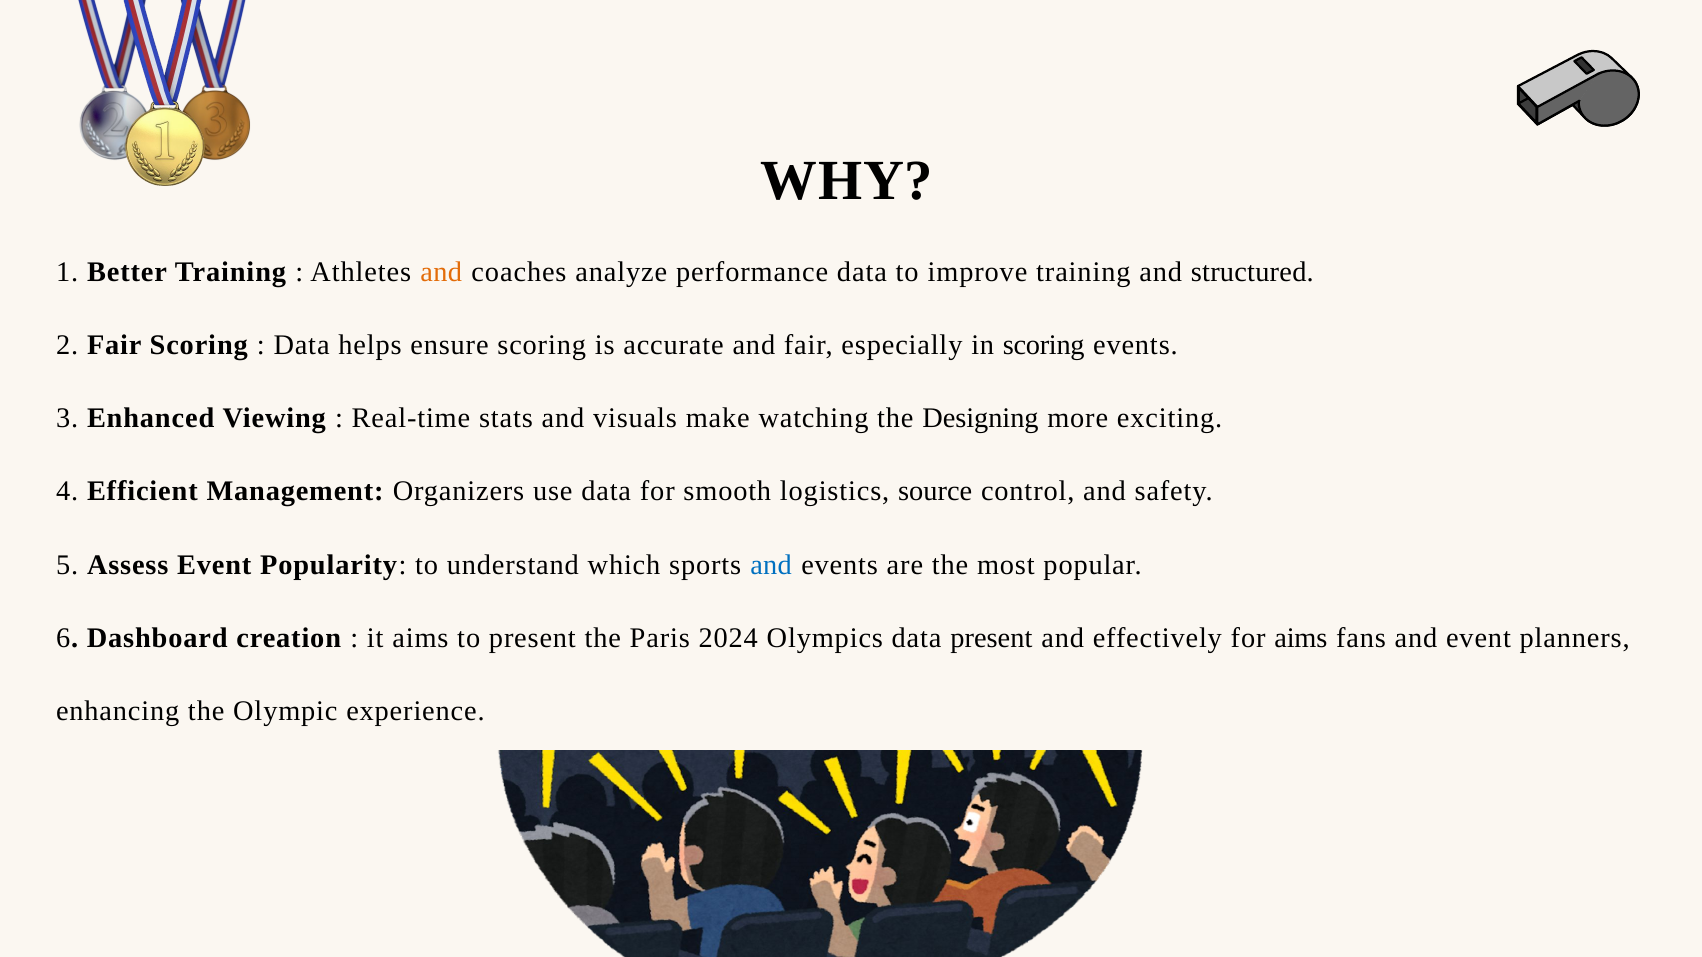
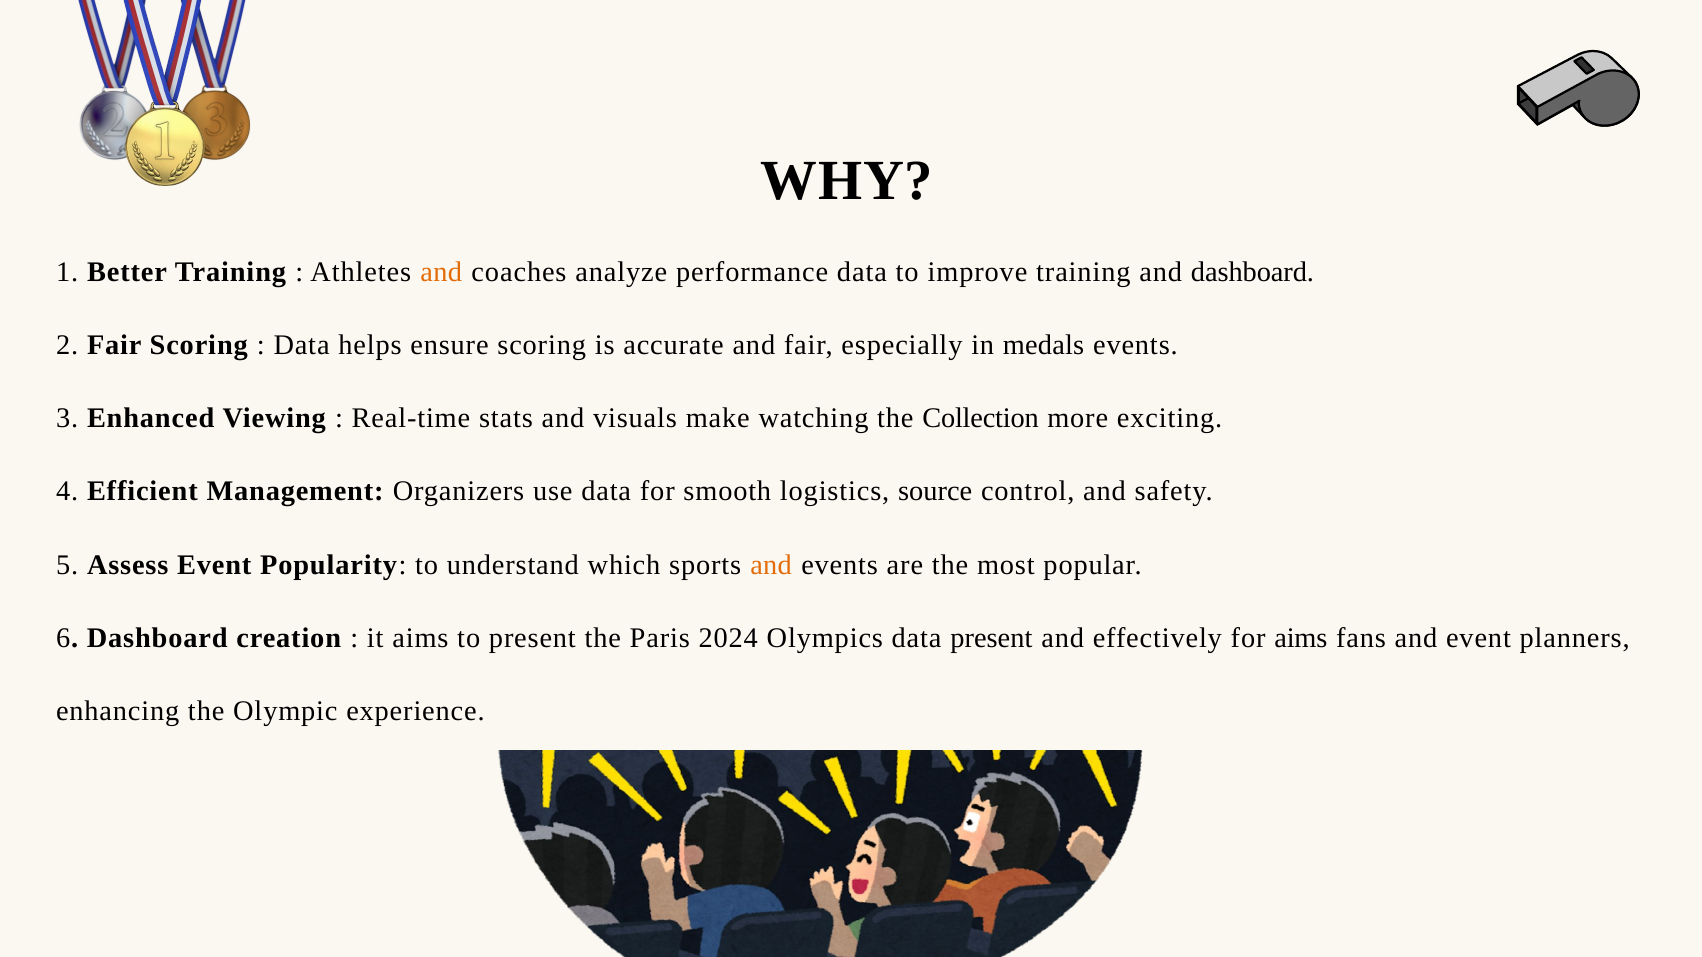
and structured: structured -> dashboard (1252, 272)
in scoring: scoring -> medals (1044, 345)
Designing: Designing -> Collection (981, 418)
and colour: blue -> orange (771, 565)
